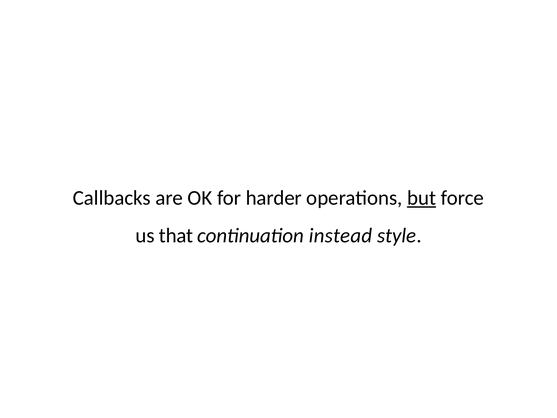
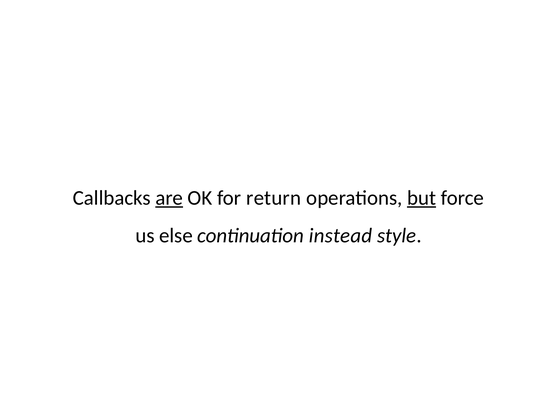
are underline: none -> present (169, 198)
harder: harder -> return (274, 198)
that: that -> else (176, 235)
